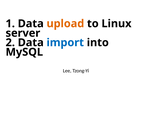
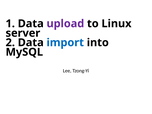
upload colour: orange -> purple (65, 24)
